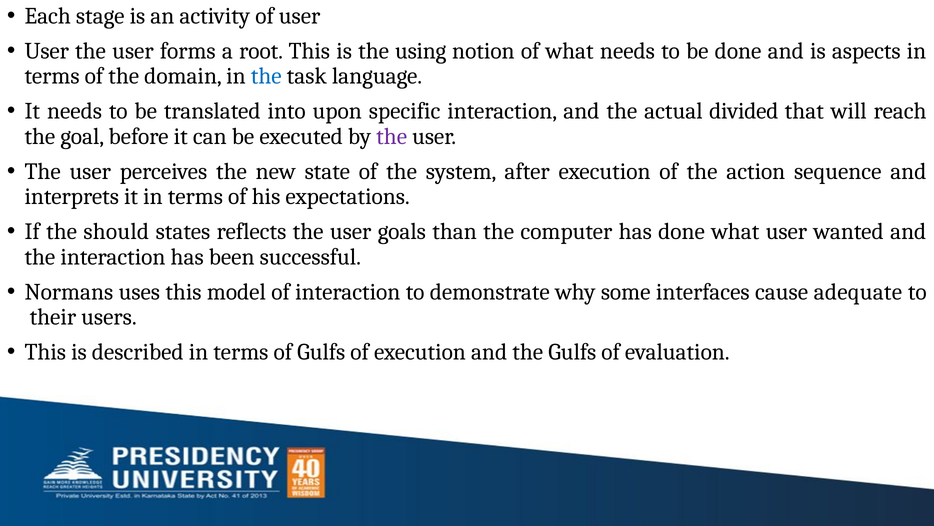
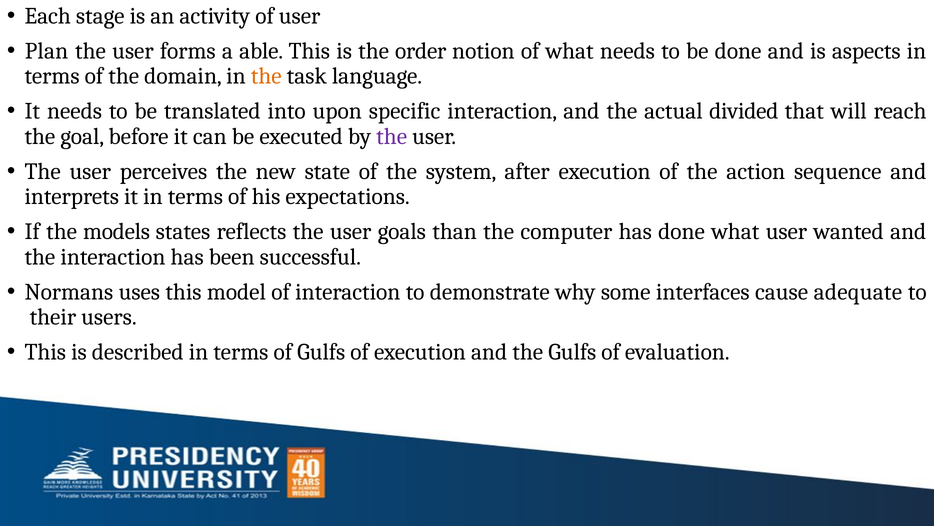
User: User -> Plan (47, 51)
root: root -> able (261, 51)
using: using -> order (421, 51)
the colour: blue -> orange (266, 76)
should: should -> models (116, 231)
